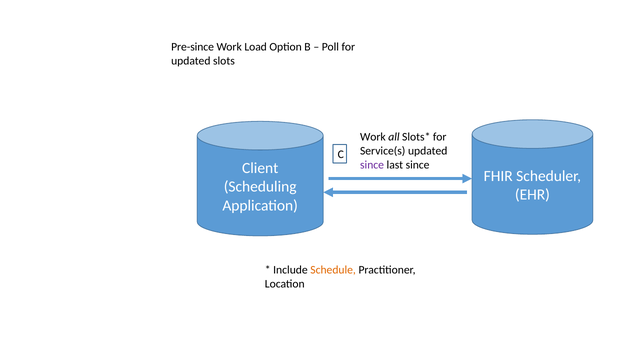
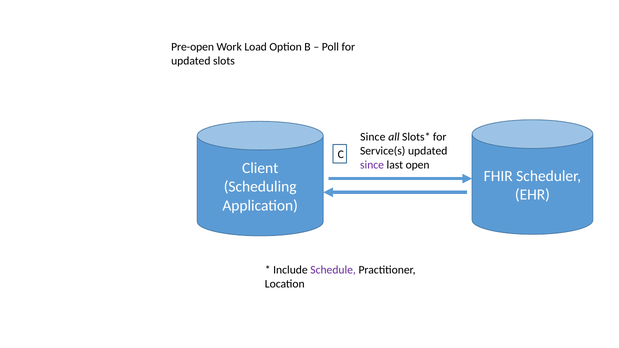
Pre-since: Pre-since -> Pre-open (193, 47)
Work: Work -> Since (373, 137)
last since: since -> open (418, 165)
Schedule colour: orange -> purple (333, 270)
